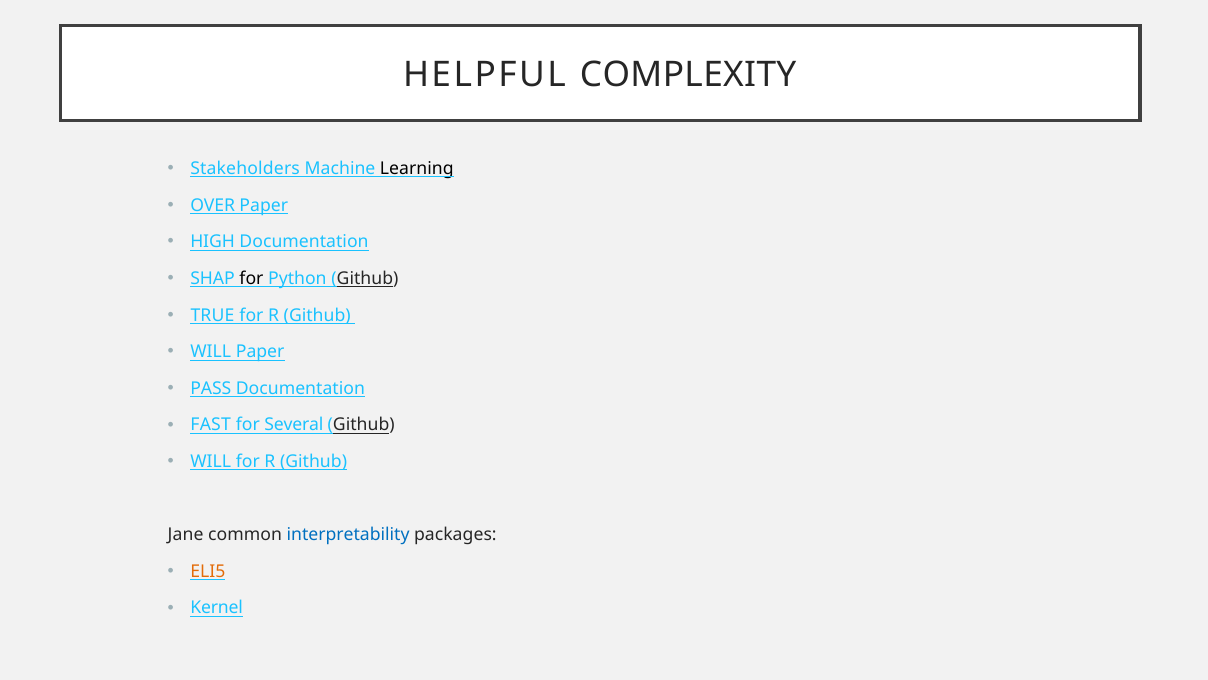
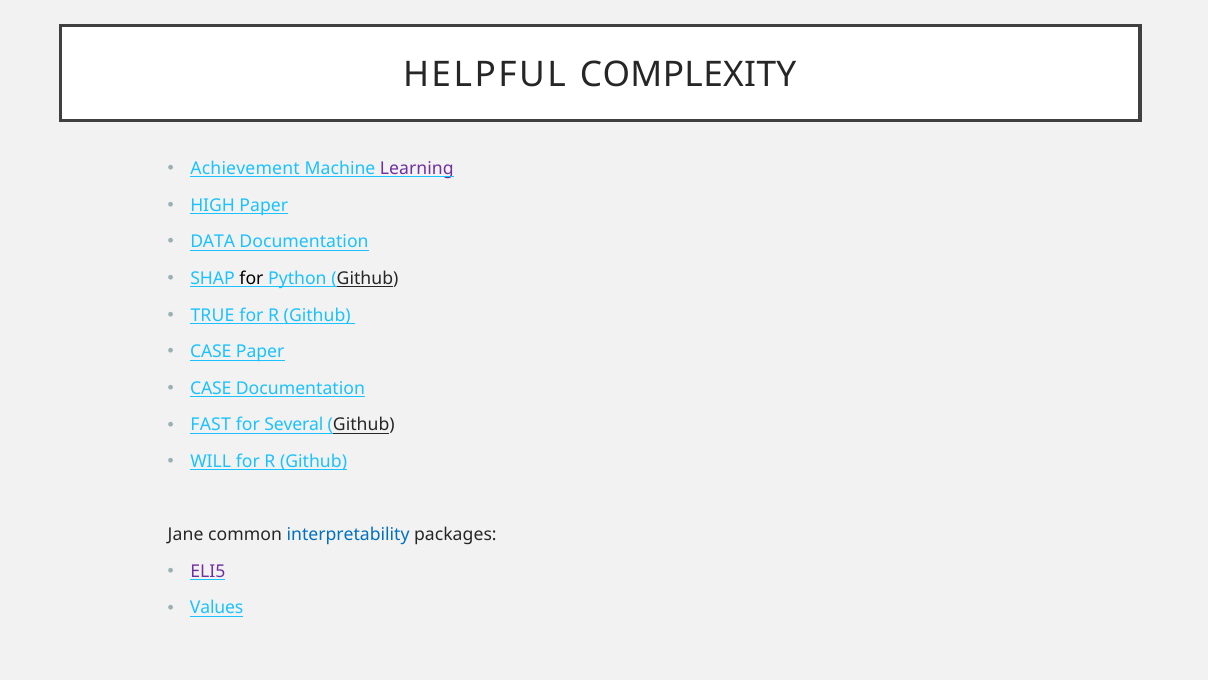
Stakeholders: Stakeholders -> Achievement (245, 169)
Learning colour: black -> purple (417, 169)
OVER: OVER -> HIGH (213, 205)
HIGH: HIGH -> DATA (213, 242)
WILL: WILL -> CASE (211, 352)
PASS: PASS -> CASE (211, 388)
ELI5 colour: orange -> purple (208, 571)
Kernel: Kernel -> Values (217, 608)
